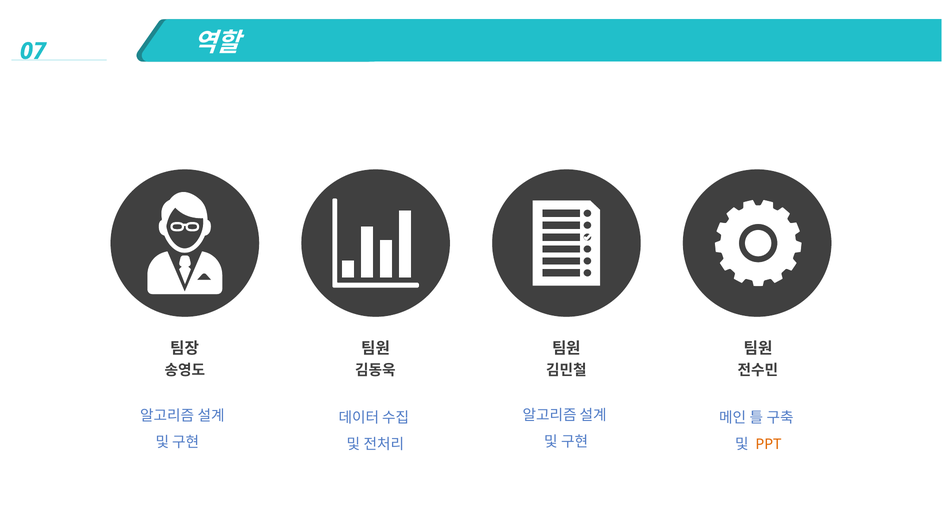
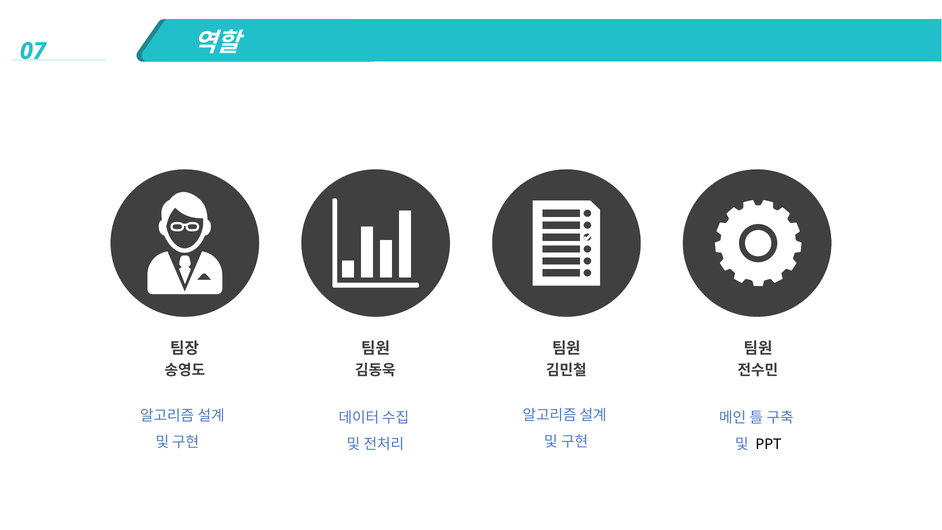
PPT colour: orange -> black (768, 444)
